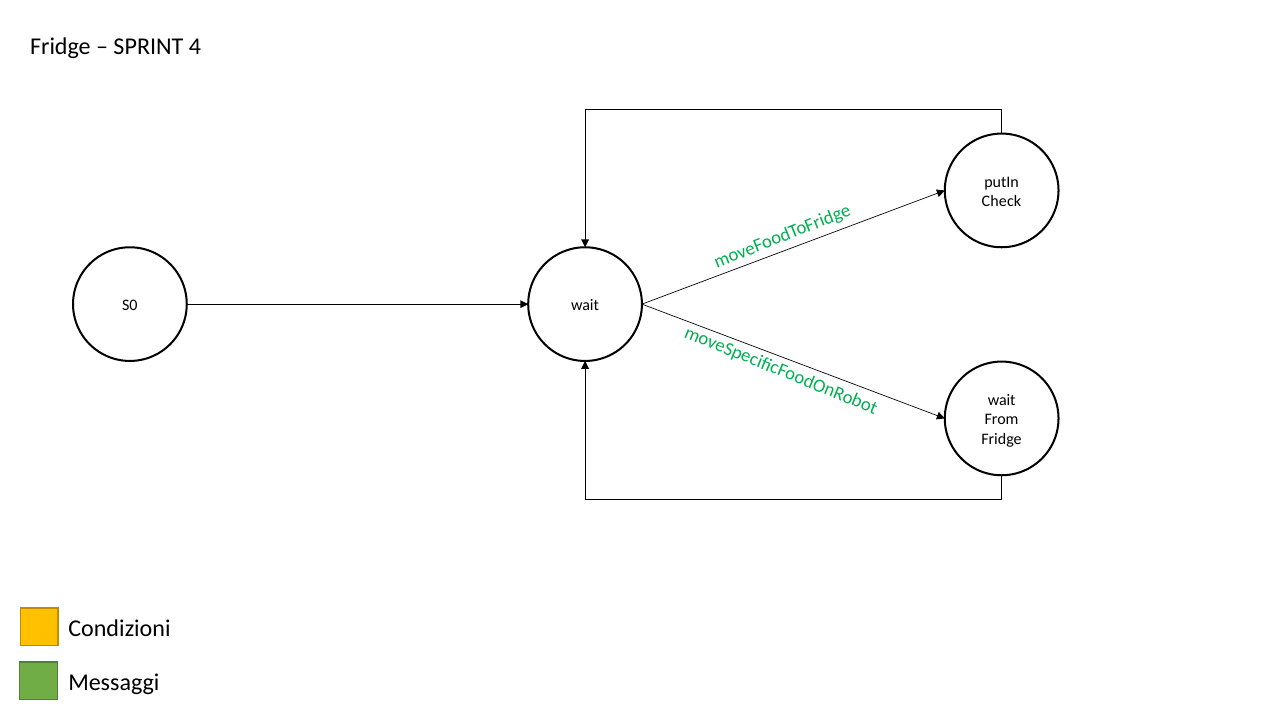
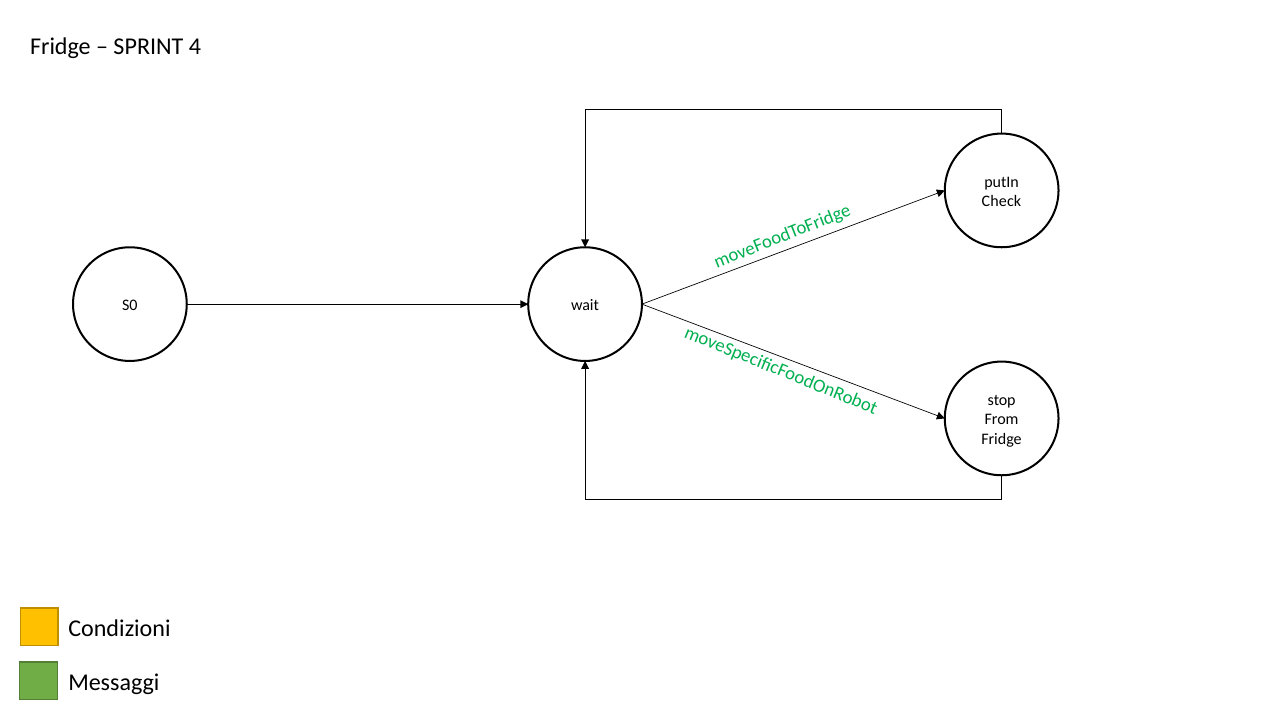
wait: wait -> stop (1002, 400)
